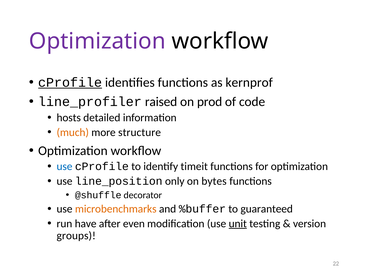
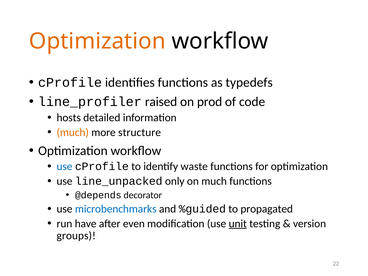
Optimization colour: purple -> orange (97, 41)
cProfile underline: present -> none (70, 82)
kernprof: kernprof -> typedefs (249, 82)
timeit: timeit -> waste (194, 166)
line_position: line_position -> line_unpacked (119, 181)
on bytes: bytes -> much (214, 181)
@shuffle: @shuffle -> @depends (98, 195)
microbenchmarks colour: orange -> blue (116, 209)
%buffer: %buffer -> %guided (202, 209)
guaranteed: guaranteed -> propagated (267, 209)
